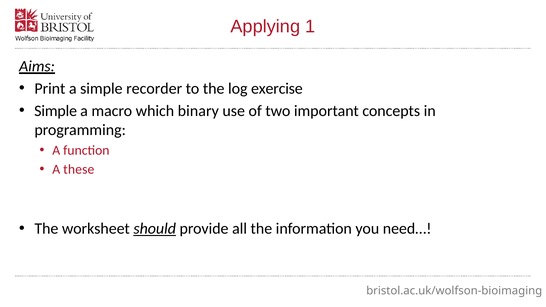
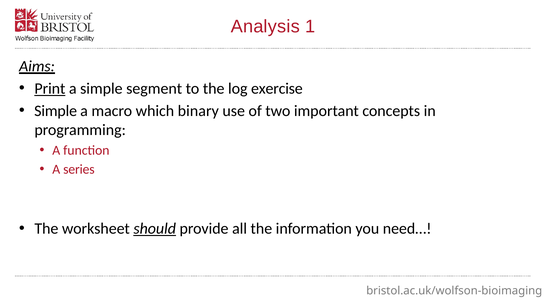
Applying: Applying -> Analysis (265, 27)
Print underline: none -> present (50, 89)
recorder: recorder -> segment (154, 89)
these: these -> series (79, 169)
